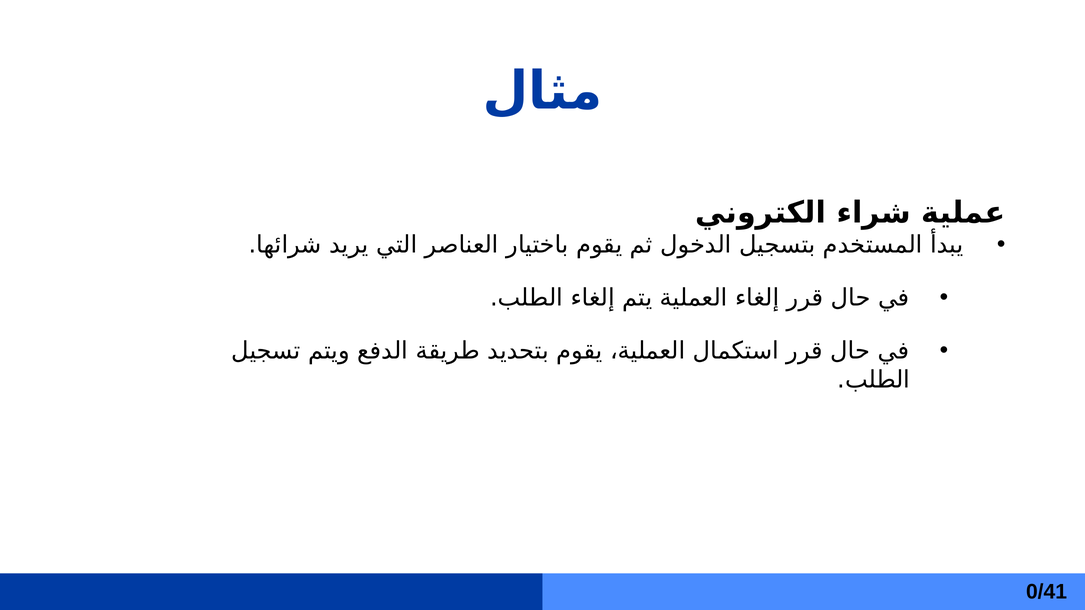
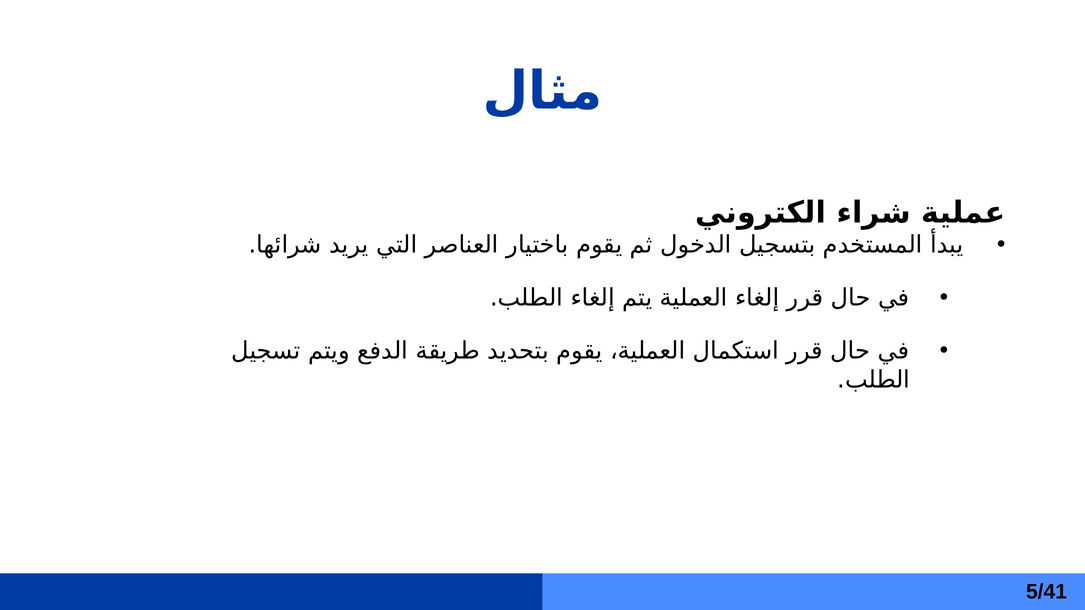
0/41: 0/41 -> 5/41 (1047, 592)
